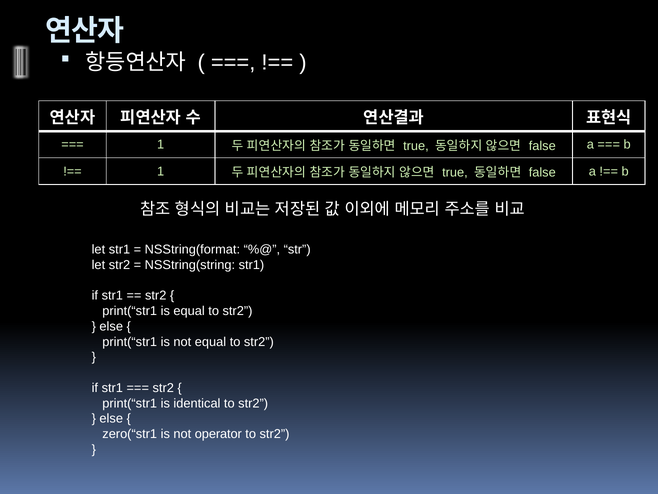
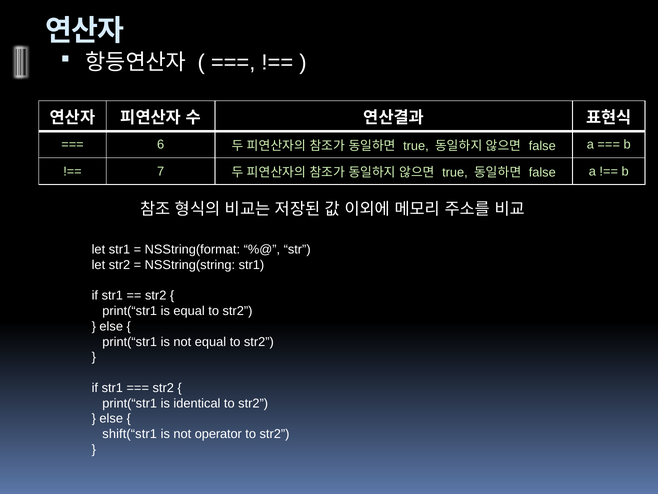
1: 1 -> 6 (161, 145)
1: 1 -> 7 (161, 171)
zero(“str1: zero(“str1 -> shift(“str1 (130, 434)
